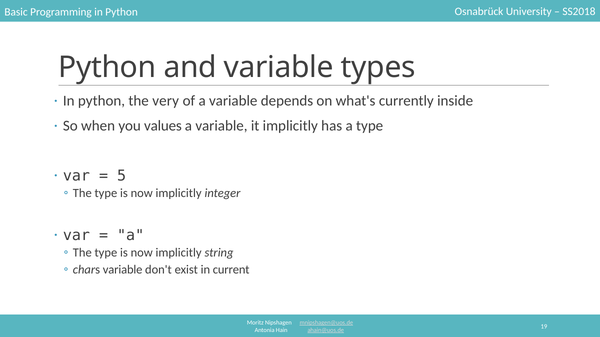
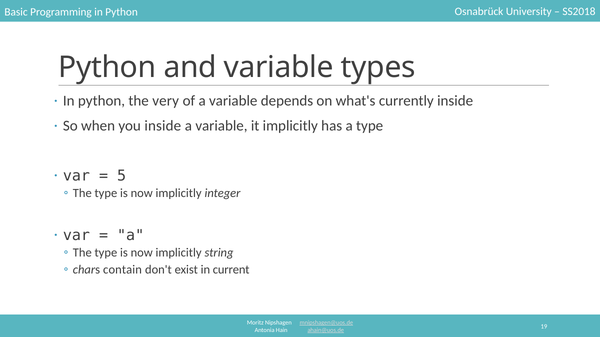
you values: values -> inside (163, 126)
chars variable: variable -> contain (123, 270)
